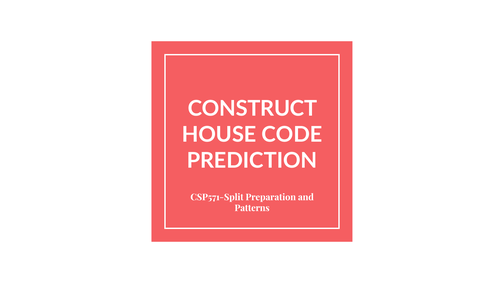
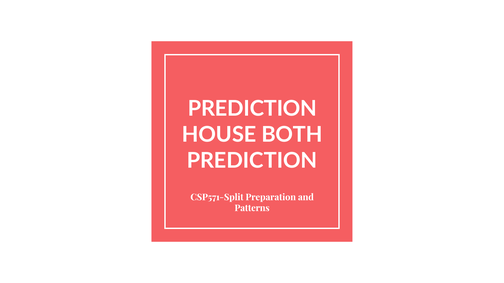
CONSTRUCT: CONSTRUCT -> PREDICTION (252, 109)
CODE: CODE -> BOTH (292, 135)
